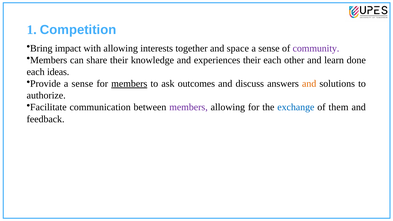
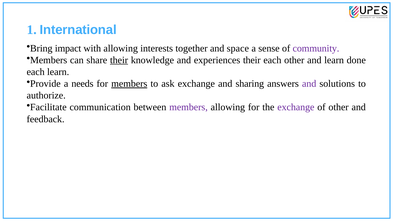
Competition: Competition -> International (78, 30)
their underline: none -> present (119, 60)
each ideas: ideas -> learn (58, 72)
Provide a sense: sense -> needs (82, 84)
ask outcomes: outcomes -> exchange (196, 84)
discuss: discuss -> sharing (250, 84)
and colour: orange -> purple (309, 84)
exchange colour: blue -> purple (296, 107)
of them: them -> other (339, 107)
